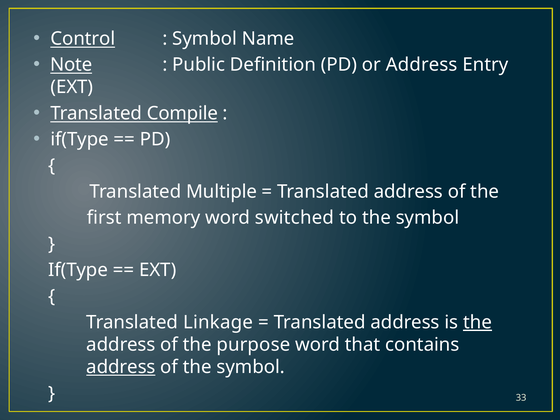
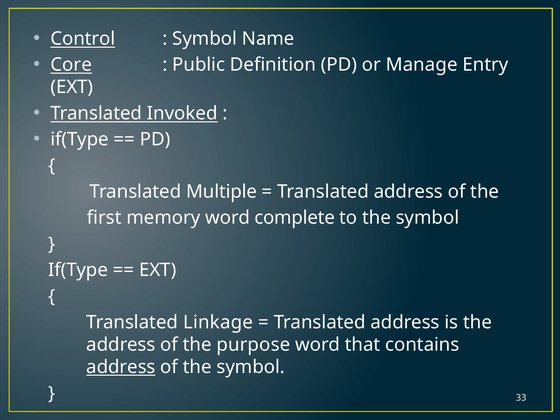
Note: Note -> Core (71, 65)
or Address: Address -> Manage (422, 65)
Compile: Compile -> Invoked (182, 113)
switched: switched -> complete (295, 218)
the underline: present -> none (477, 322)
